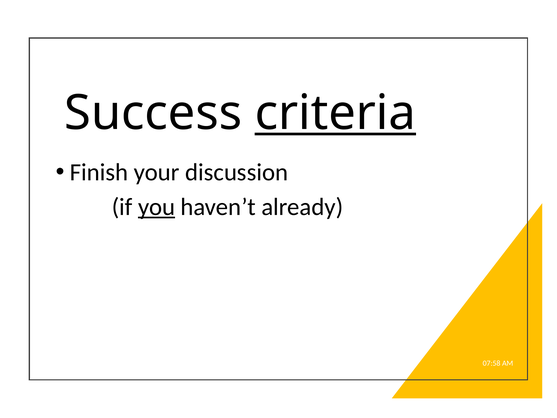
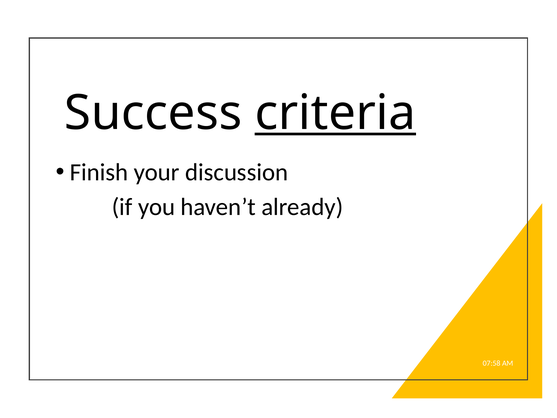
you underline: present -> none (157, 207)
